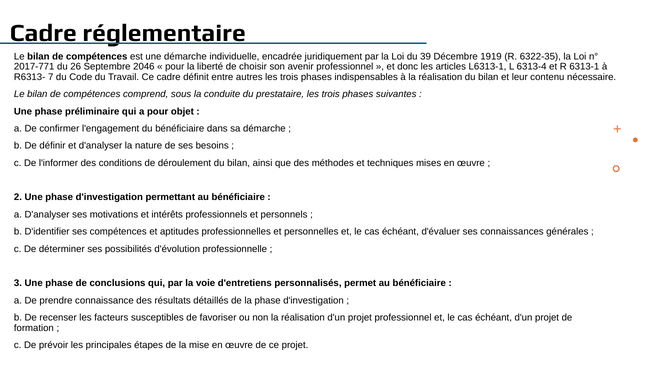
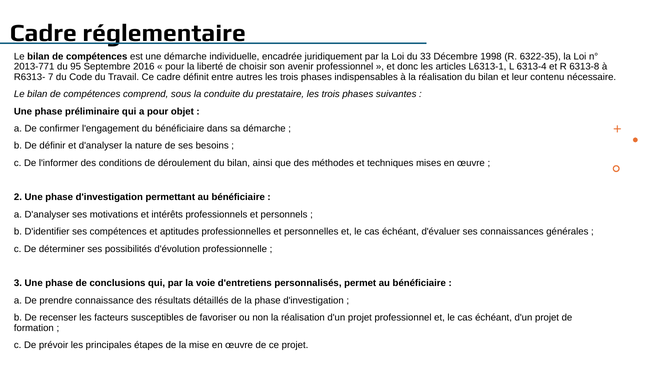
39: 39 -> 33 (426, 56)
1919: 1919 -> 1998 (491, 56)
2017-771: 2017-771 -> 2013-771 (34, 67)
26: 26 -> 95 (76, 67)
2046: 2046 -> 2016 (144, 67)
6313-1: 6313-1 -> 6313-8 (584, 67)
